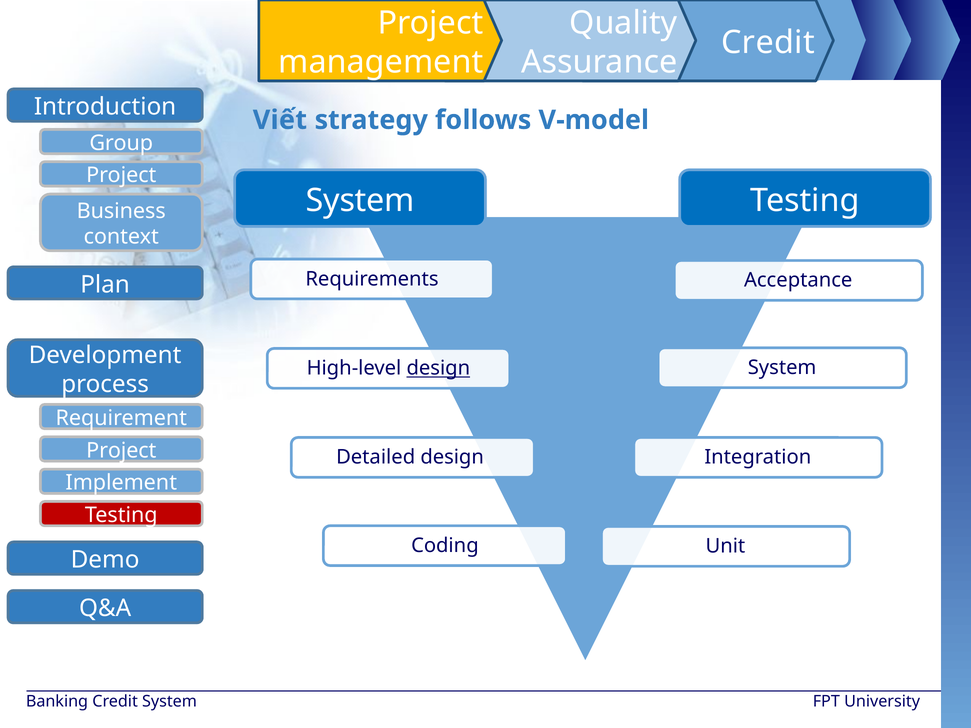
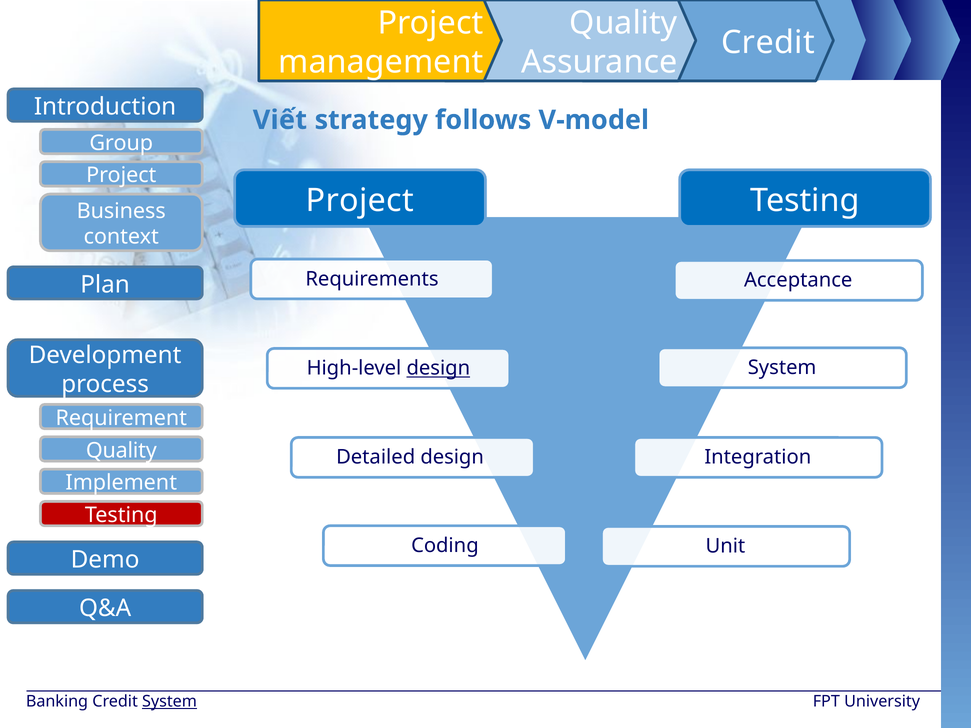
System: System -> Project (360, 200)
Project: Project -> Quality (121, 451)
System underline: none -> present (170, 702)
